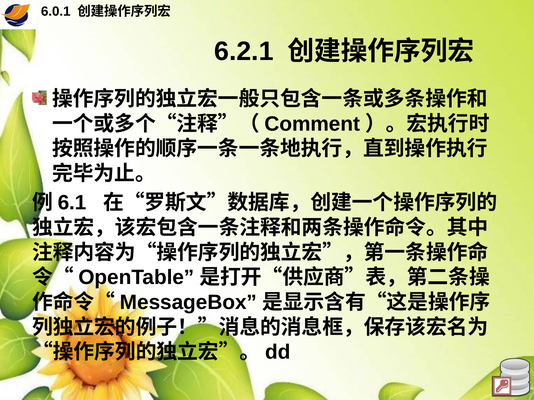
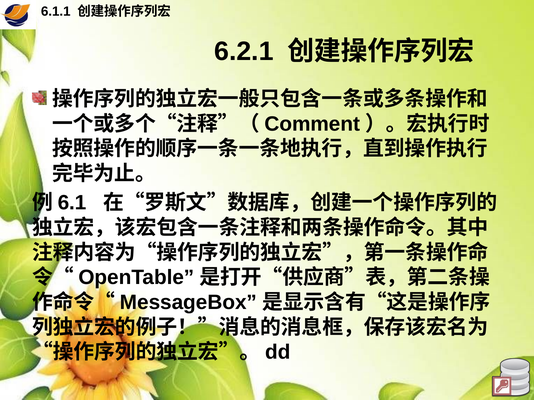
6.0.1: 6.0.1 -> 6.1.1 (56, 12)
